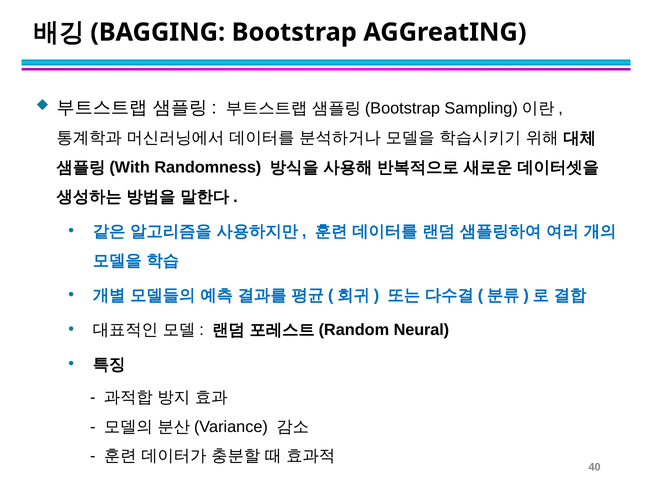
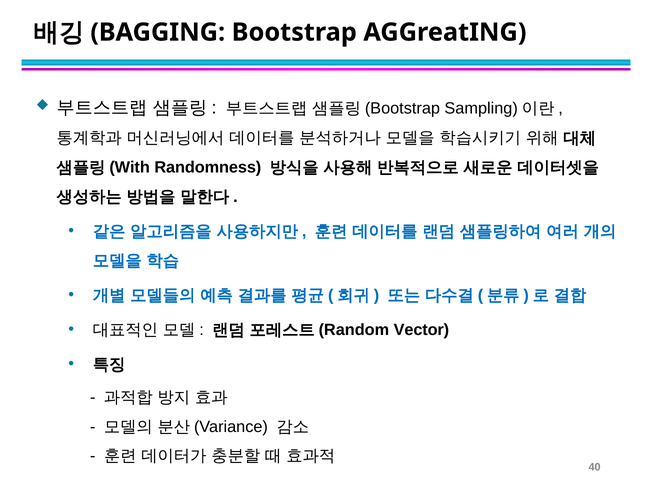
Neural: Neural -> Vector (421, 330)
